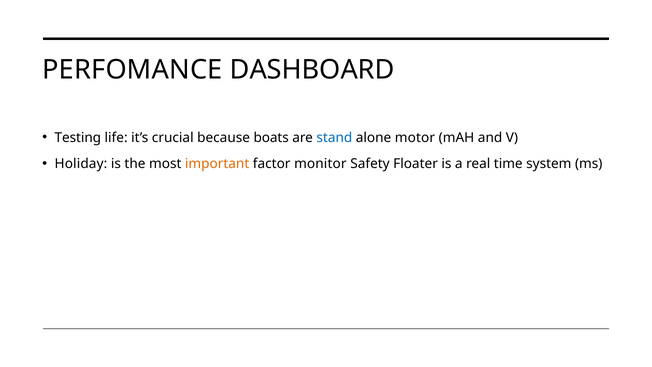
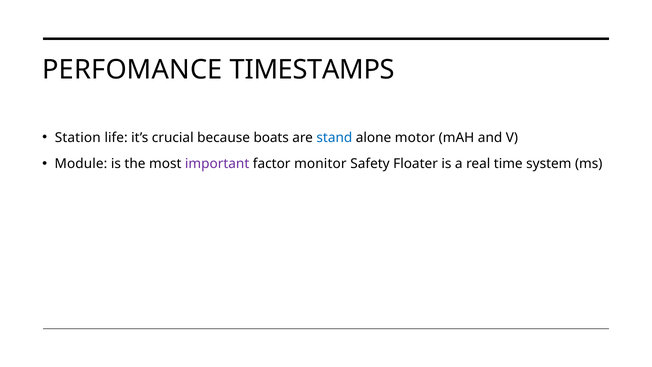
DASHBOARD: DASHBOARD -> TIMESTAMPS (312, 70)
Testing: Testing -> Station (78, 137)
Holiday: Holiday -> Module (81, 164)
important colour: orange -> purple (217, 164)
